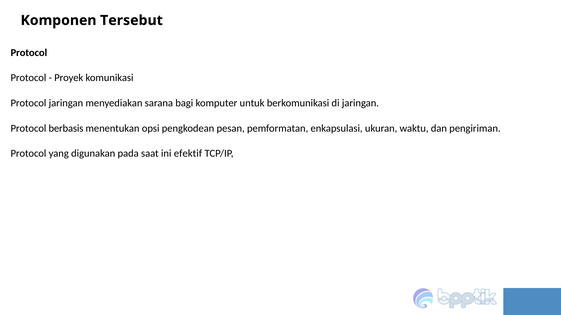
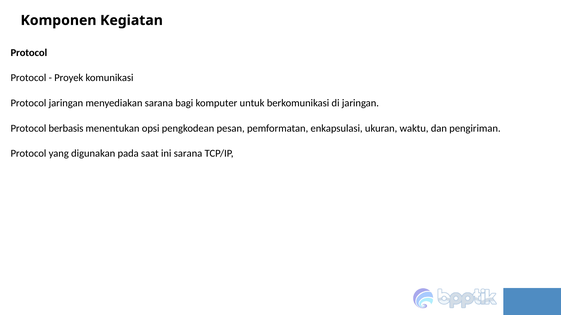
Tersebut: Tersebut -> Kegiatan (131, 20)
ini efektif: efektif -> sarana (188, 154)
